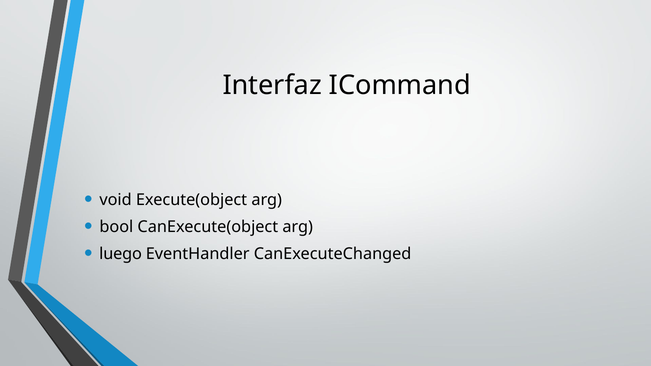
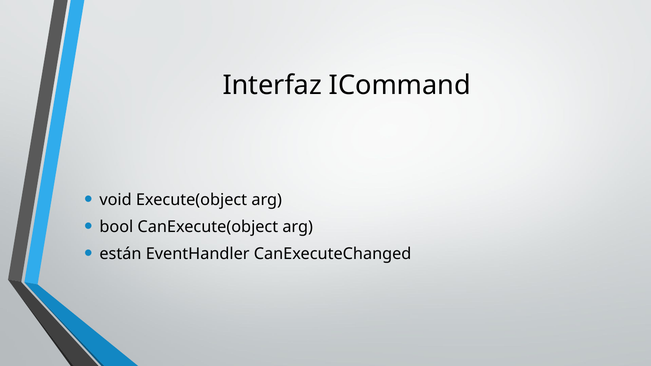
luego: luego -> están (120, 254)
